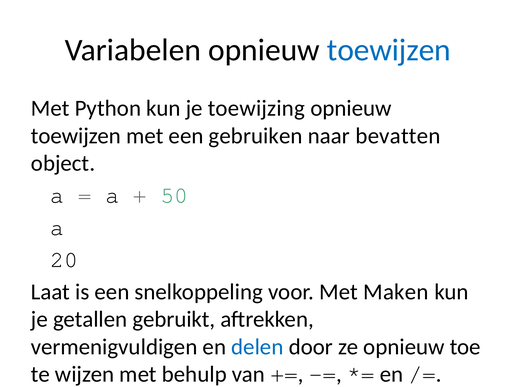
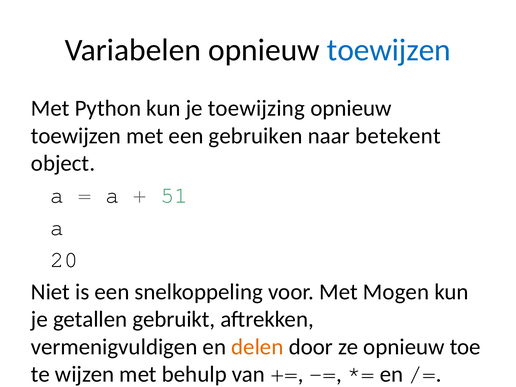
bevatten: bevatten -> betekent (398, 136)
50: 50 -> 51 (174, 195)
Laat: Laat -> Niet (50, 292)
Maken: Maken -> Mogen (396, 292)
delen colour: blue -> orange (257, 347)
